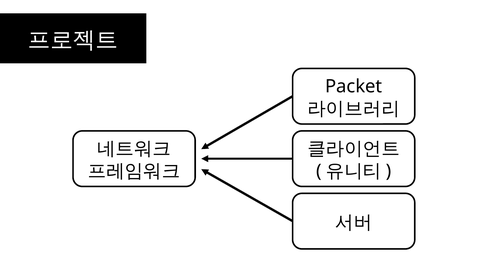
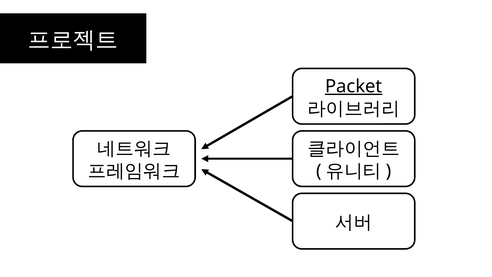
Packet underline: none -> present (354, 86)
